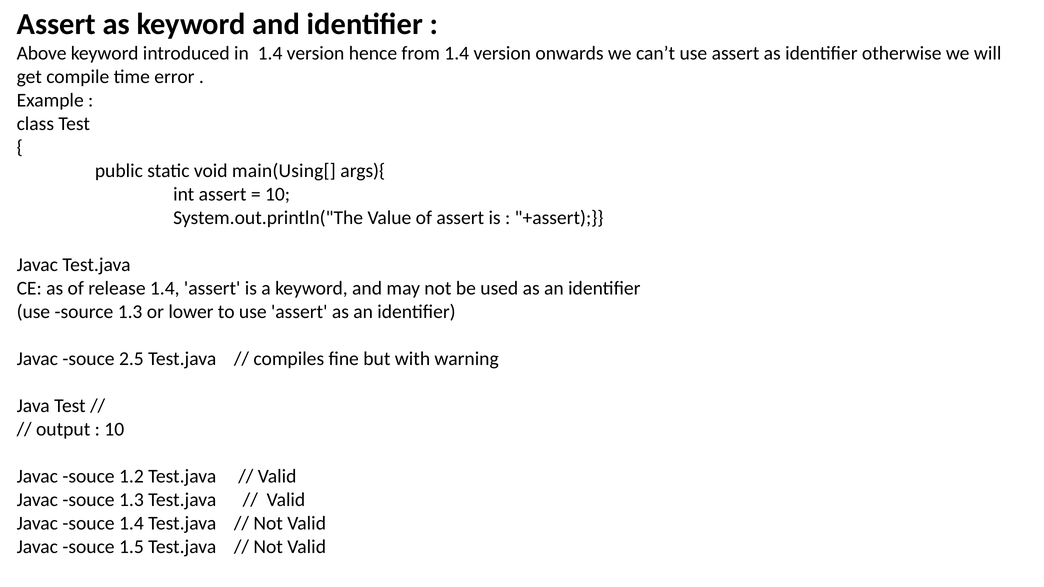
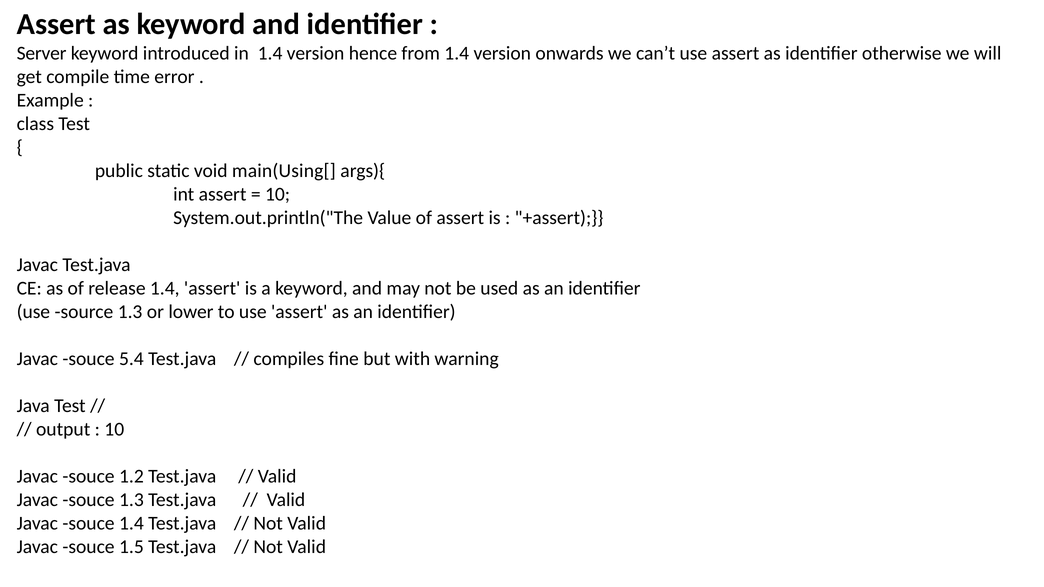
Above: Above -> Server (42, 53)
2.5: 2.5 -> 5.4 (131, 359)
